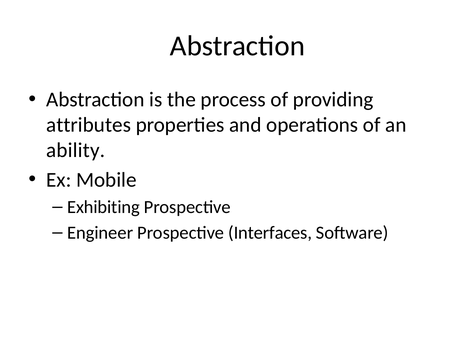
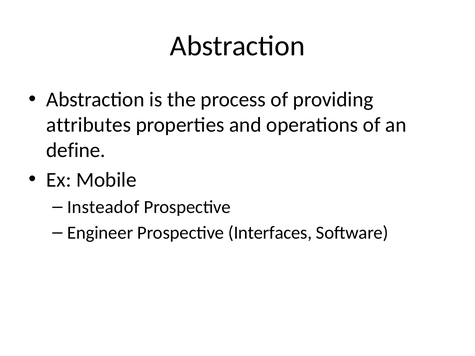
ability: ability -> define (76, 150)
Exhibiting: Exhibiting -> Insteadof (103, 207)
